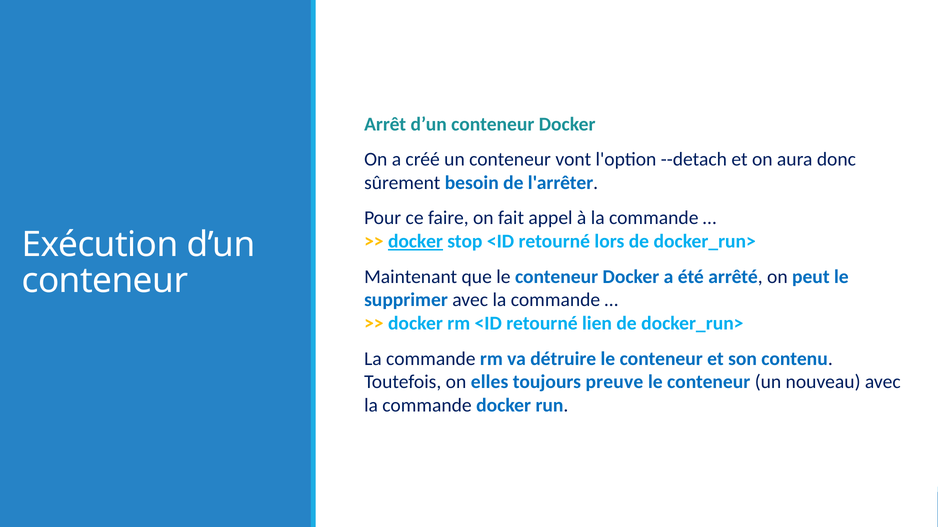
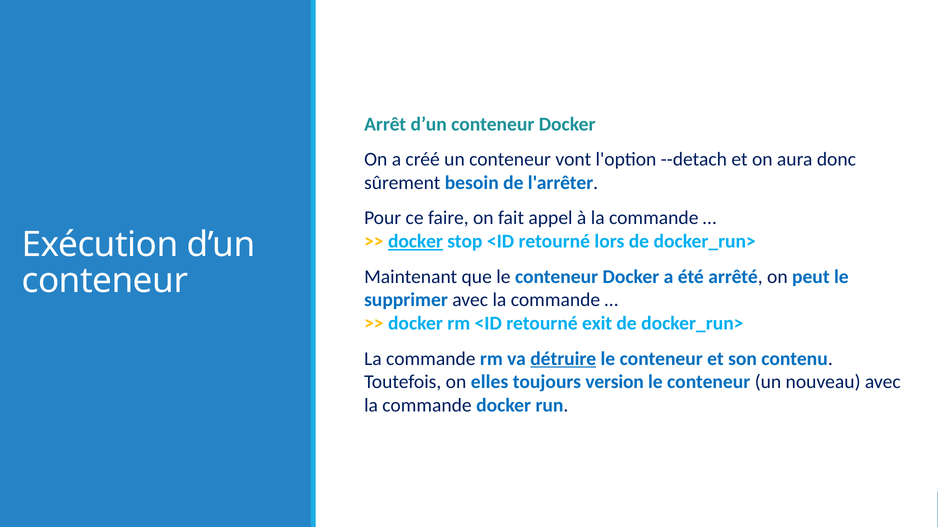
lien: lien -> exit (597, 324)
détruire underline: none -> present (563, 359)
preuve: preuve -> version (615, 382)
